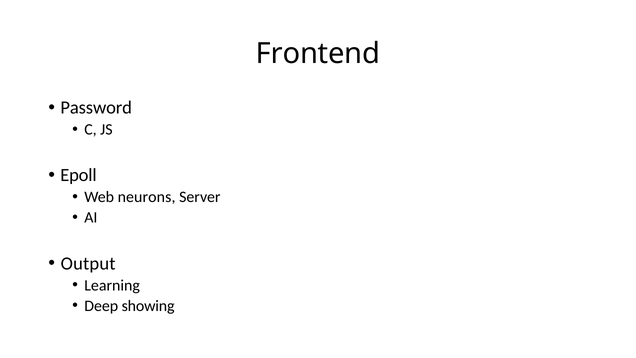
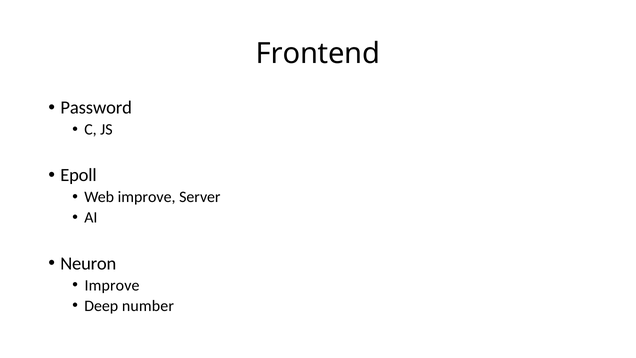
Web neurons: neurons -> improve (147, 197)
Output: Output -> Neuron (88, 263)
Learning: Learning -> Improve (112, 285)
showing: showing -> number (148, 306)
